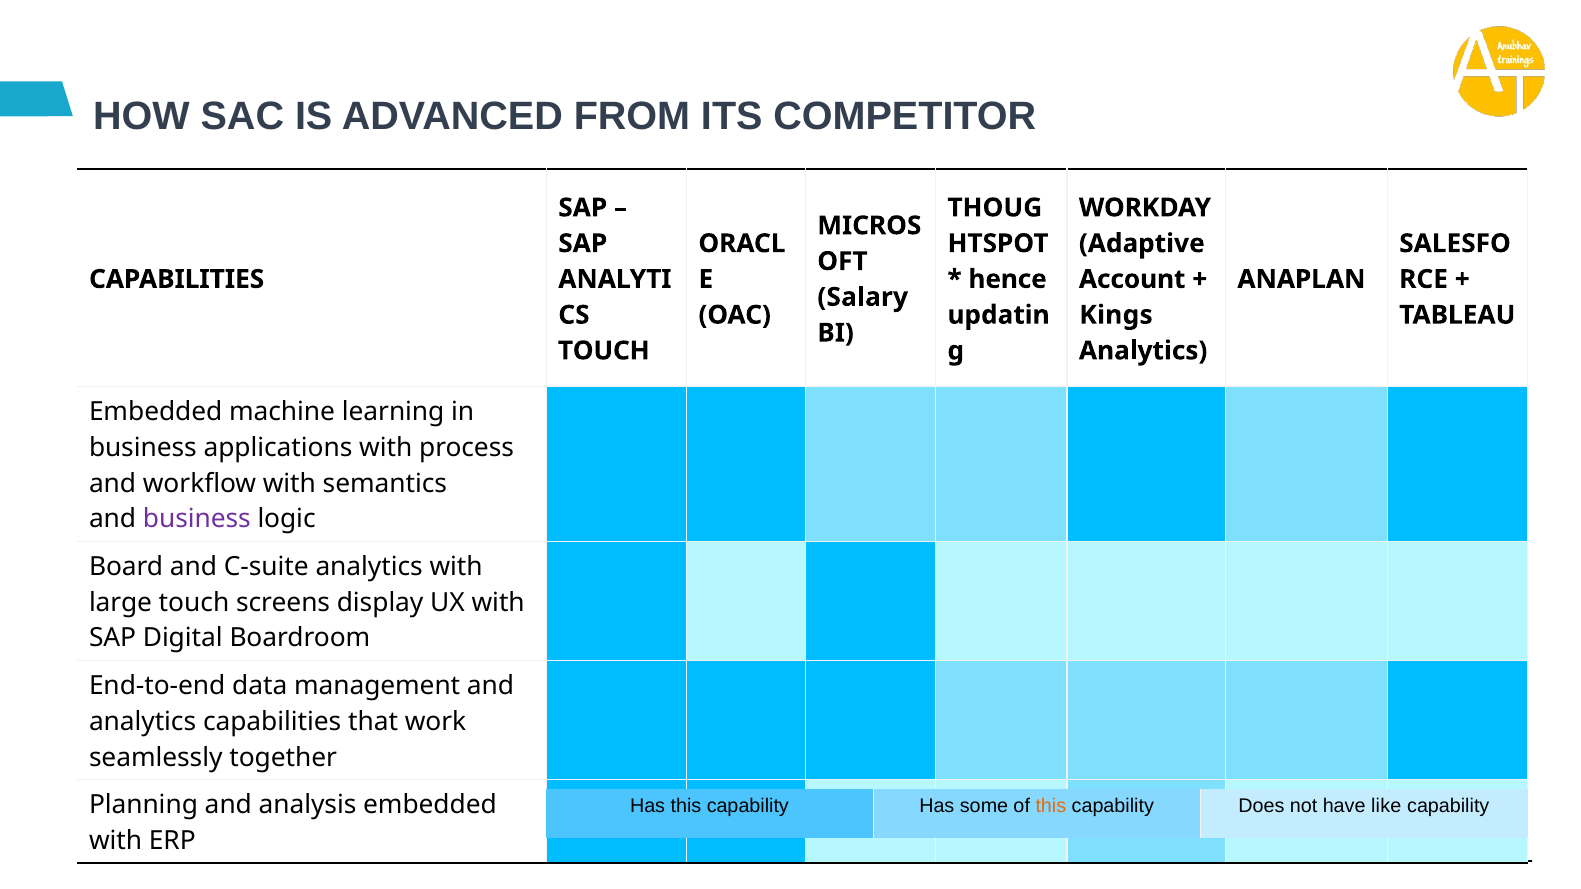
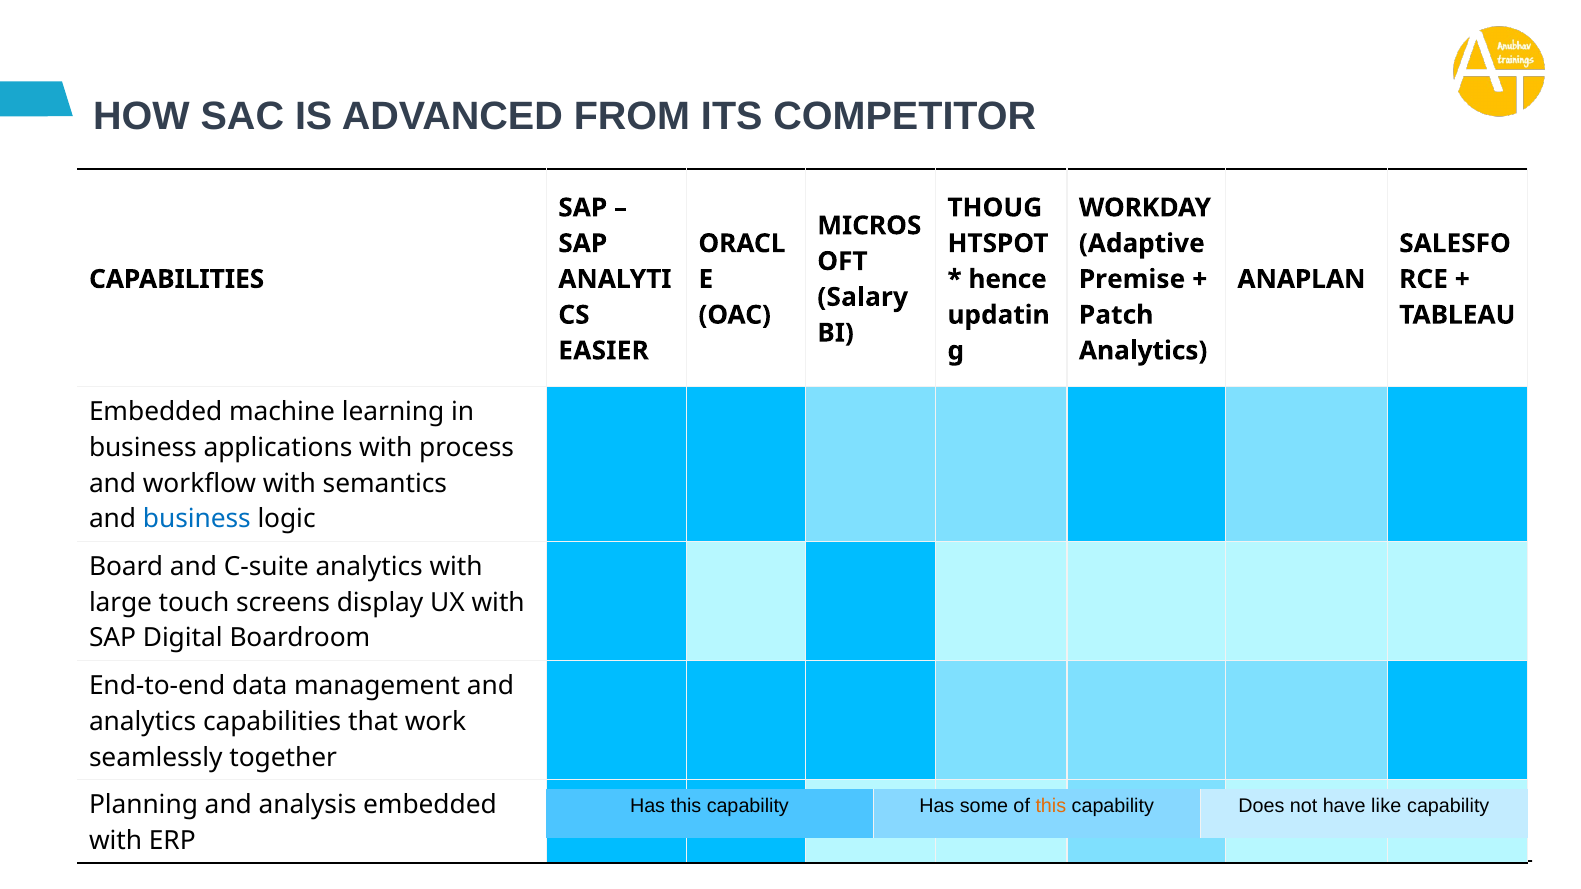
Account: Account -> Premise (1132, 279)
Kings: Kings -> Patch (1116, 315)
TOUCH: TOUCH -> EASIER (604, 351)
business colour: purple -> blue (197, 519)
